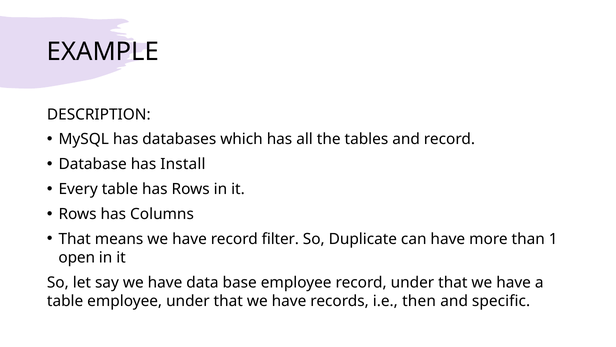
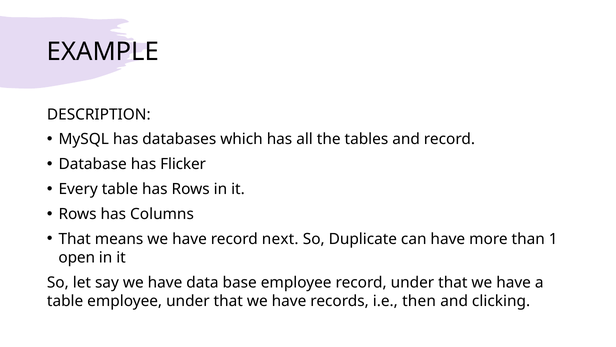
Install: Install -> Flicker (183, 164)
filter: filter -> next (280, 239)
specific: specific -> clicking (501, 301)
